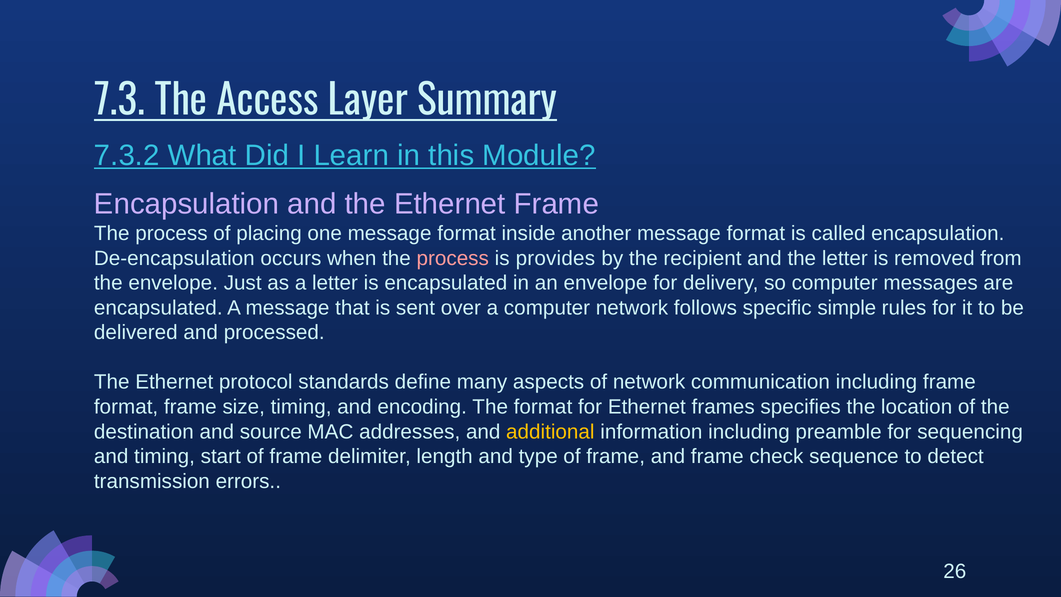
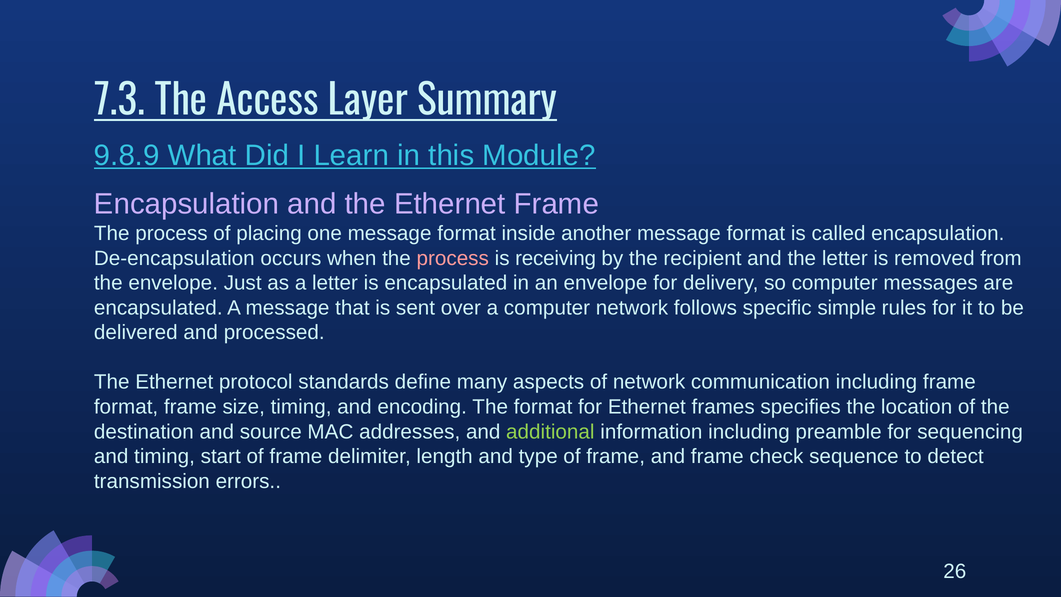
7.3.2: 7.3.2 -> 9.8.9 (127, 155)
provides: provides -> receiving (556, 258)
additional colour: yellow -> light green (550, 432)
